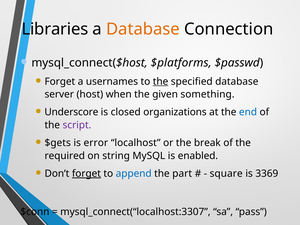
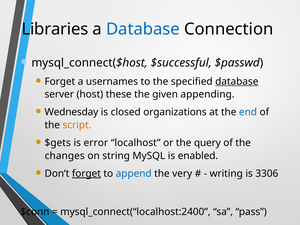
Database colour: orange -> blue (143, 29)
$platforms: $platforms -> $successful (181, 63)
the underline: present -> none (161, 82)
database underline: none -> present (237, 82)
when: when -> these (119, 94)
something: something -> appending (207, 94)
Underscore: Underscore -> Wednesday (71, 112)
script colour: purple -> orange (77, 125)
break: break -> query (207, 143)
required: required -> changes (65, 156)
part: part -> very (182, 174)
square: square -> writing (226, 174)
3369: 3369 -> 3306 (267, 174)
mysql_connect(“localhost:3307: mysql_connect(“localhost:3307 -> mysql_connect(“localhost:2400 (135, 212)
